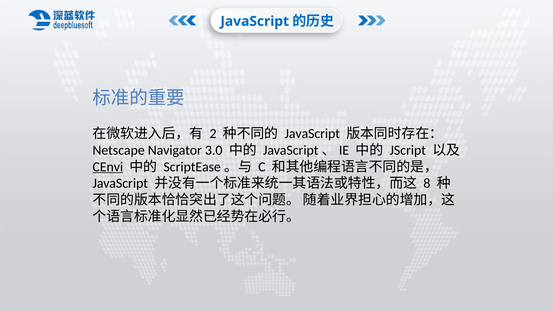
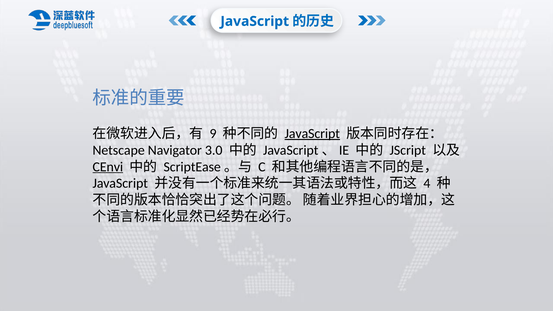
2: 2 -> 9 (213, 134)
JavaScript underline: none -> present (312, 134)
8: 8 -> 4 (427, 183)
